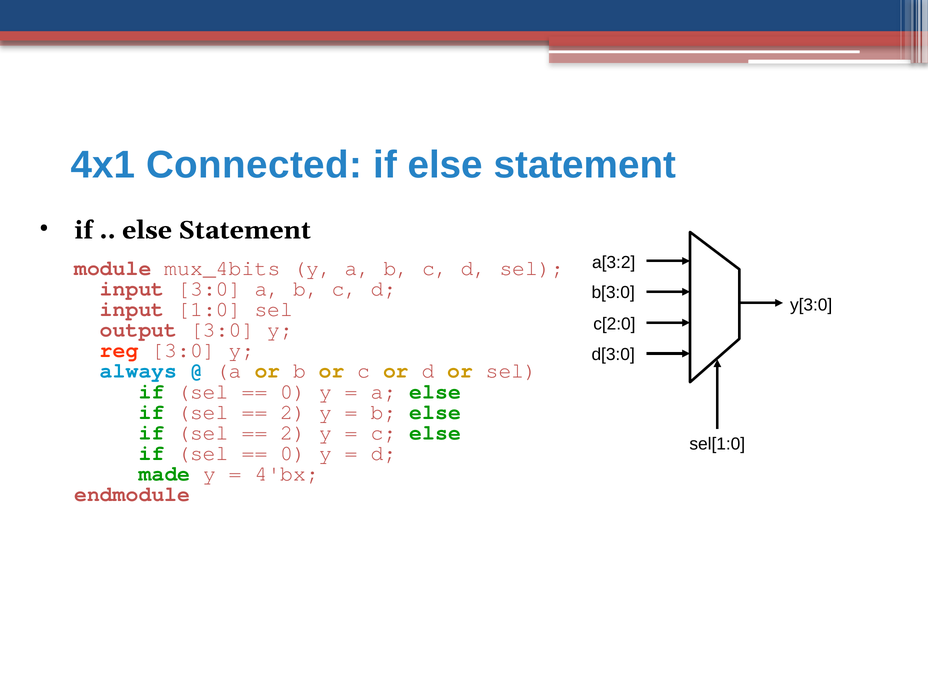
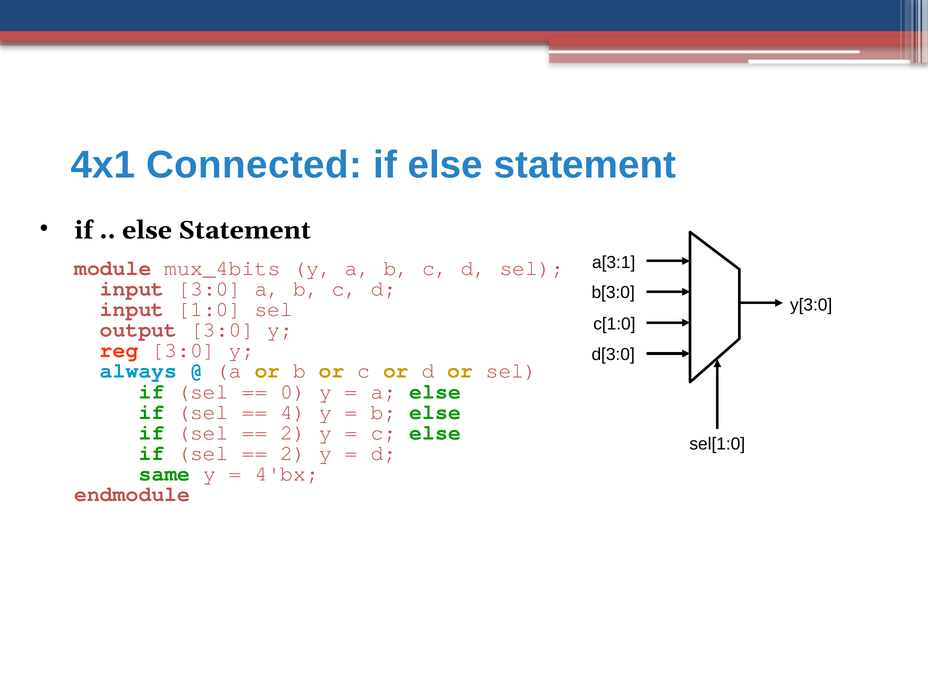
a[3:2: a[3:2 -> a[3:1 (614, 262)
c[2:0: c[2:0 -> c[1:0 (614, 324)
2: 2 -> 4 (293, 412)
0: 0 -> 2 (293, 453)
made: made -> same (165, 474)
